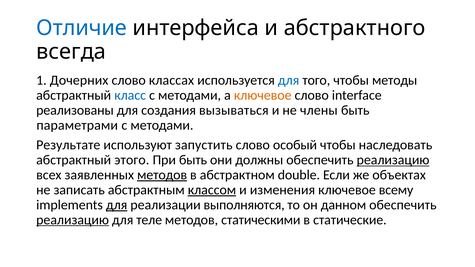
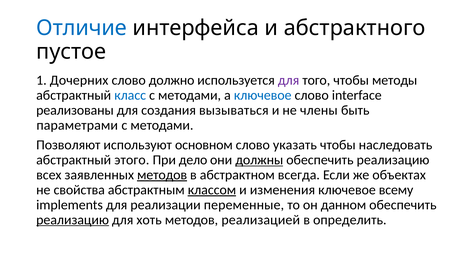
всегда: всегда -> пустое (71, 52)
классах: классах -> должно (172, 80)
для colour: blue -> purple (289, 80)
ключевое colour: orange -> blue (263, 95)
Результате: Результате -> Позволяют (68, 145)
запустить: запустить -> основном (204, 145)
особый: особый -> указать (295, 145)
При быть: быть -> дело (193, 160)
должны underline: none -> present (259, 160)
реализацию underline: present -> none (393, 160)
double: double -> всегда (299, 175)
записать: записать -> свойства (79, 190)
для underline: present -> none (117, 205)
выполняются: выполняются -> переменные (244, 205)
теле: теле -> хоть (149, 220)
статическими: статическими -> реализацией (261, 220)
статические: статические -> определить (350, 220)
